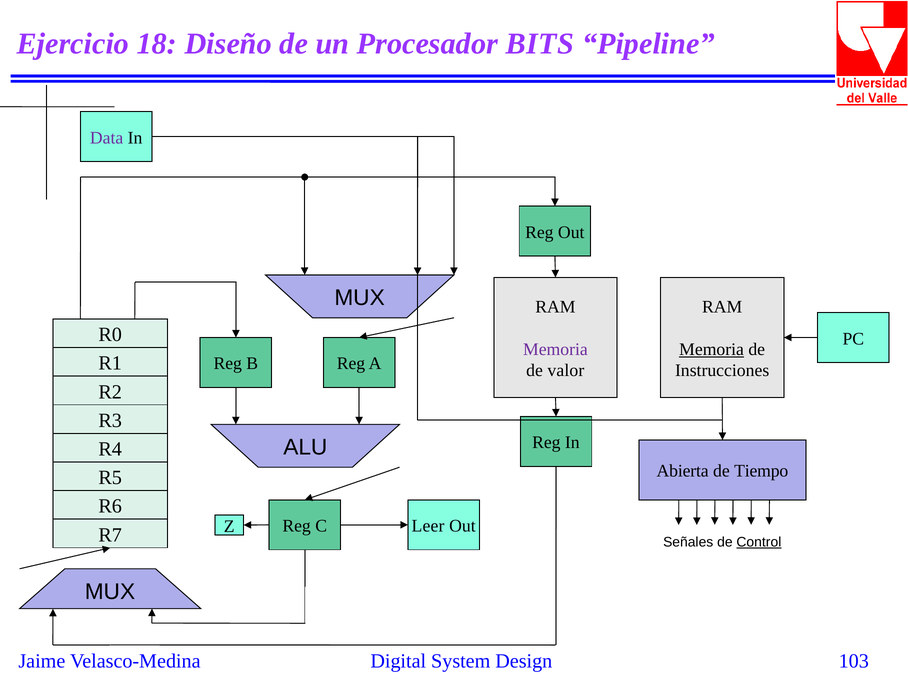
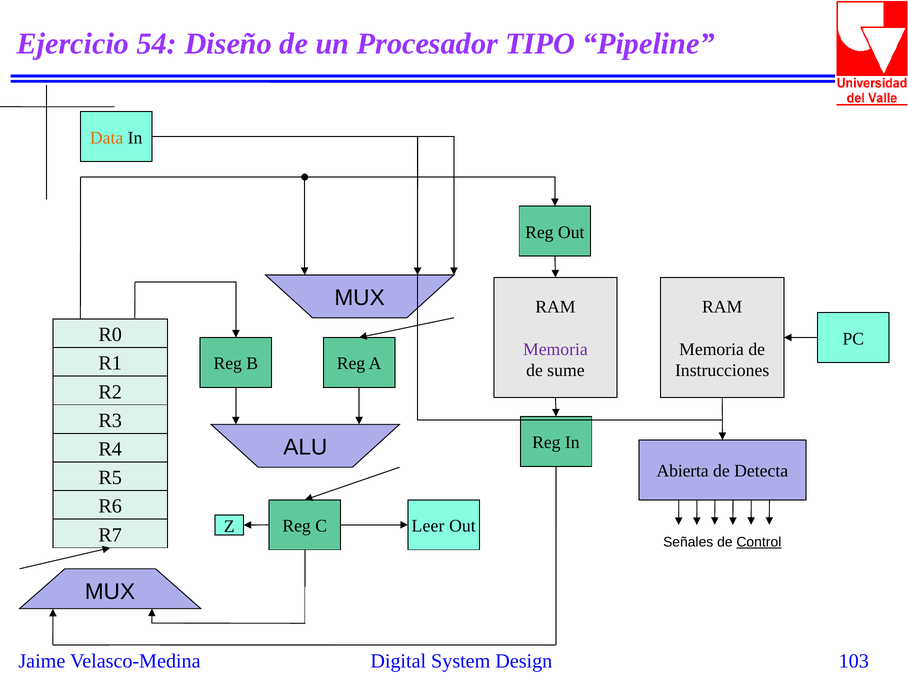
18: 18 -> 54 (157, 44)
BITS: BITS -> TIPO (540, 44)
Data colour: purple -> orange (107, 138)
Memoria underline: present -> none (712, 349)
valor: valor -> sume (566, 370)
Tiempo: Tiempo -> Detecta (761, 471)
